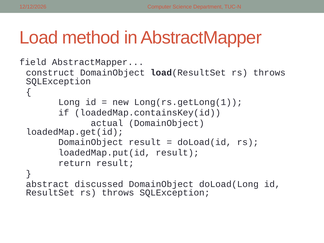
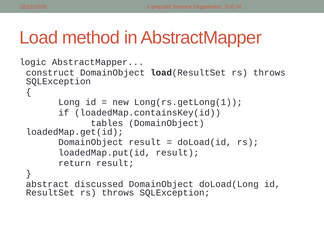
field: field -> logic (33, 62)
actual: actual -> tables (107, 123)
